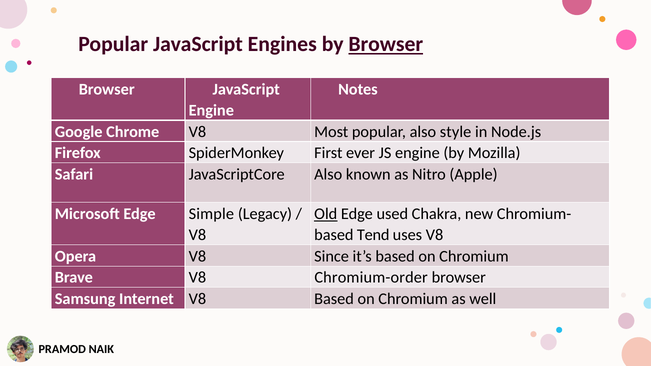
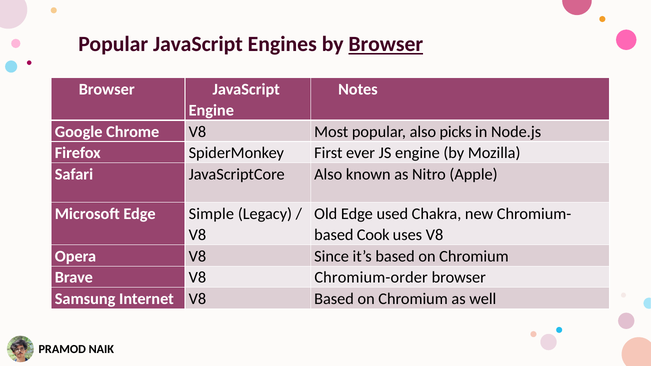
style: style -> picks (456, 132)
Old underline: present -> none (326, 214)
Tend: Tend -> Cook (373, 235)
